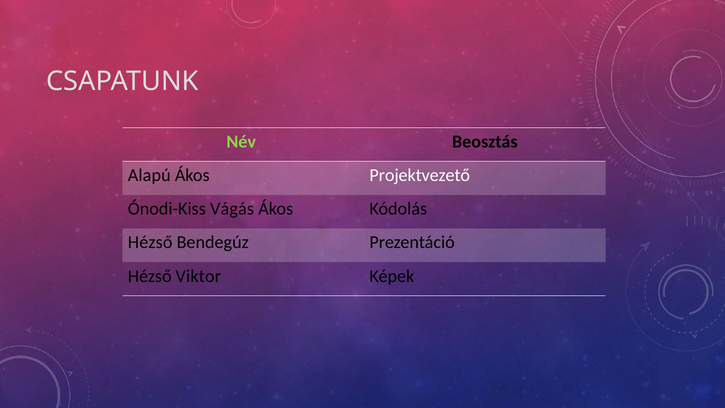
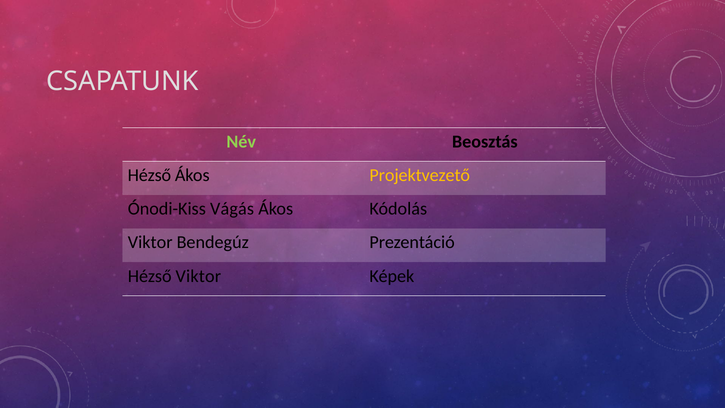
Alapú: Alapú -> Hézső (149, 175)
Projektvezető colour: white -> yellow (420, 175)
Hézső: Hézső -> Viktor (150, 242)
